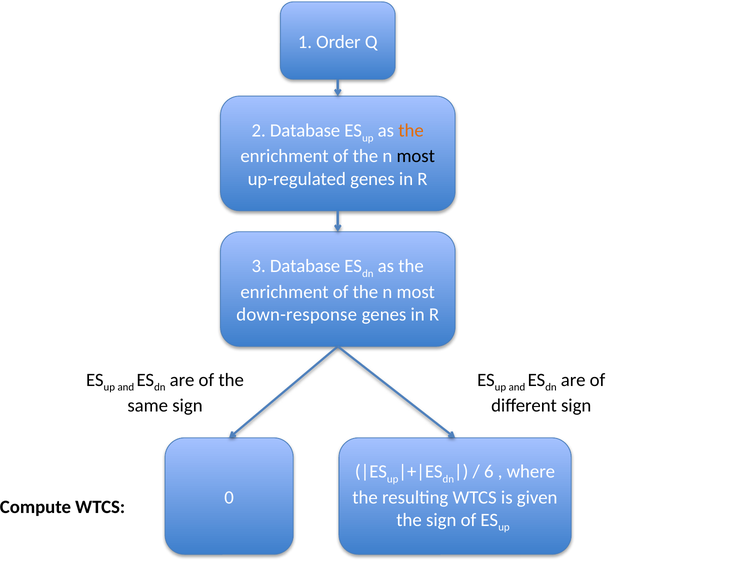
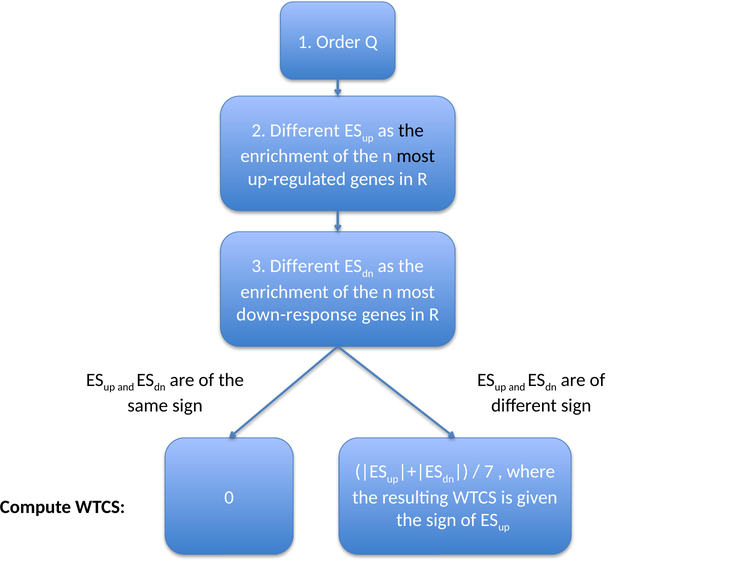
2 Database: Database -> Different (305, 131)
the colour: orange -> black (411, 131)
3 Database: Database -> Different (305, 266)
6: 6 -> 7 (489, 472)
